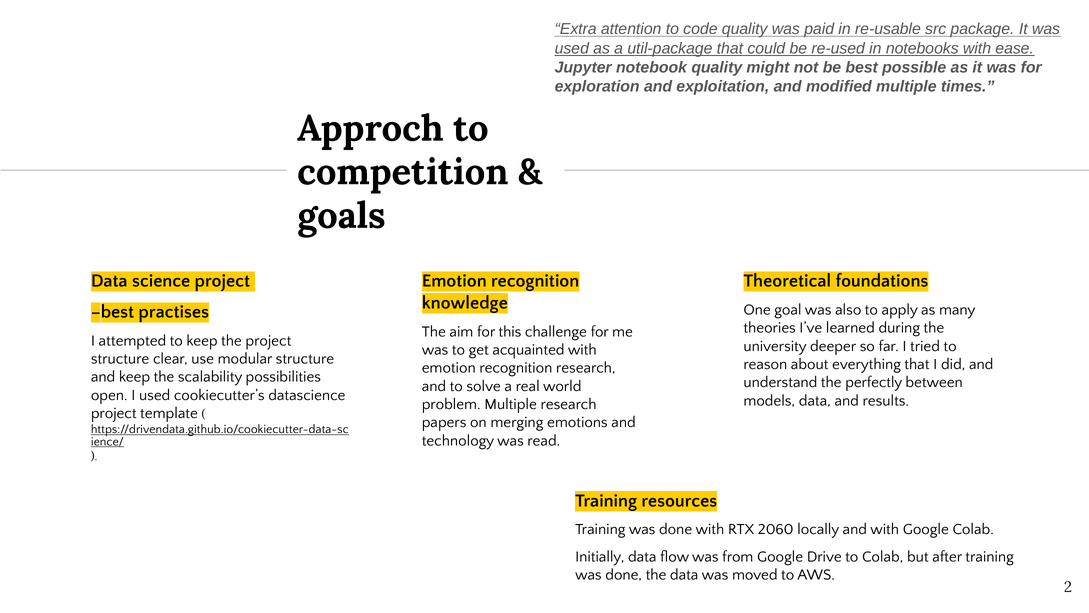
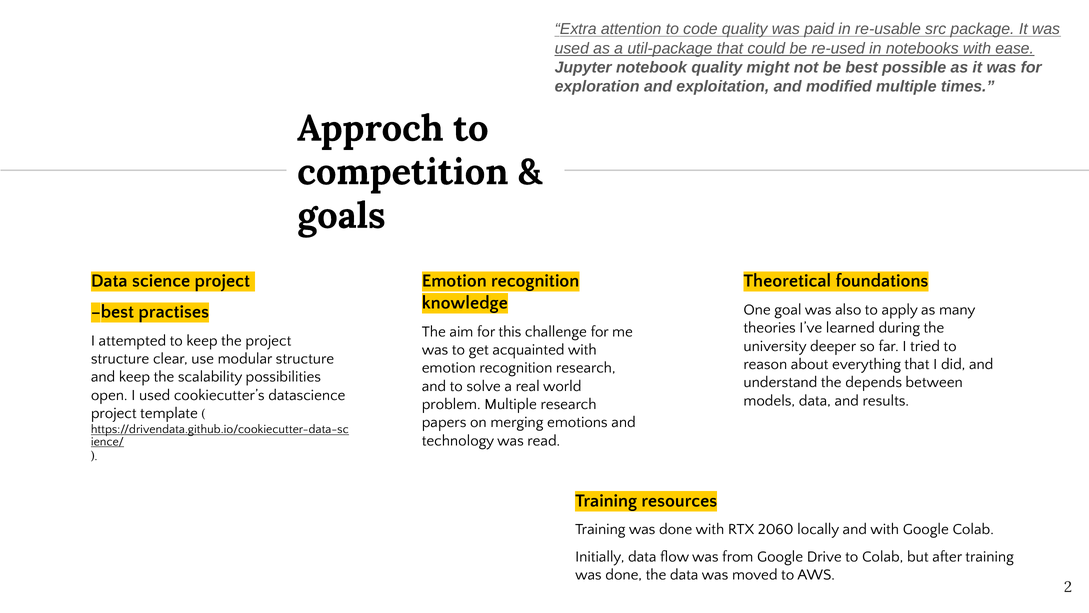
perfectly: perfectly -> depends (874, 382)
